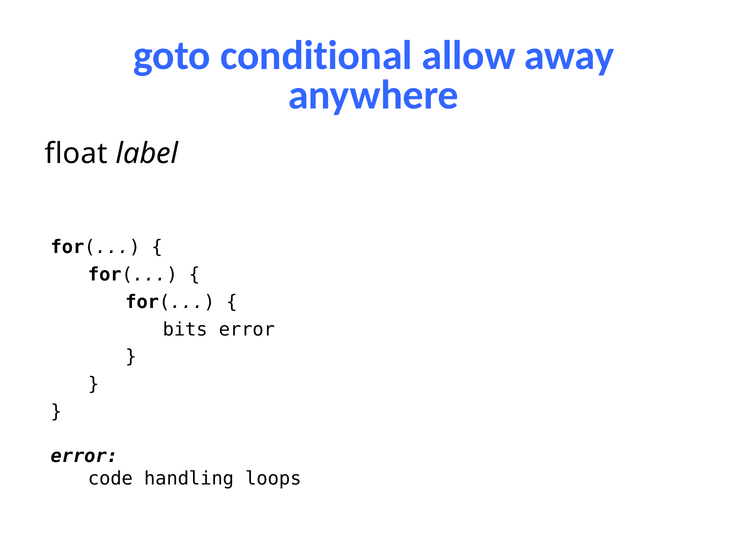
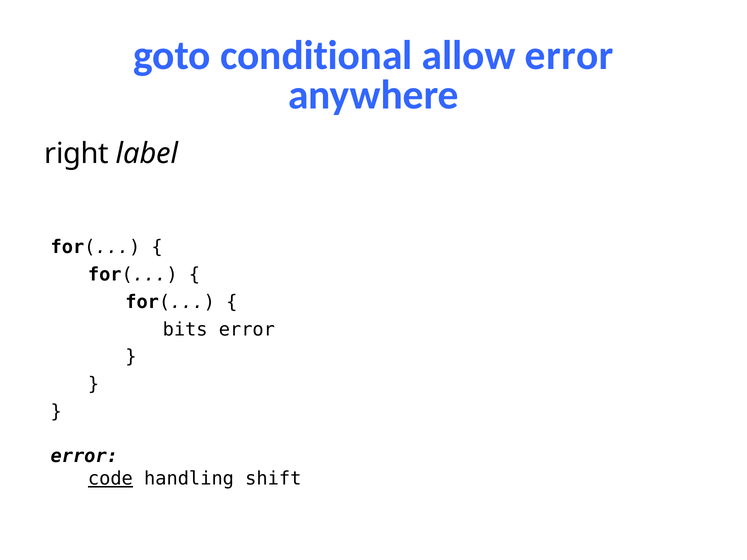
allow away: away -> error (569, 55)
float: float -> right (77, 154)
code underline: none -> present (110, 479)
loops: loops -> shift (273, 479)
